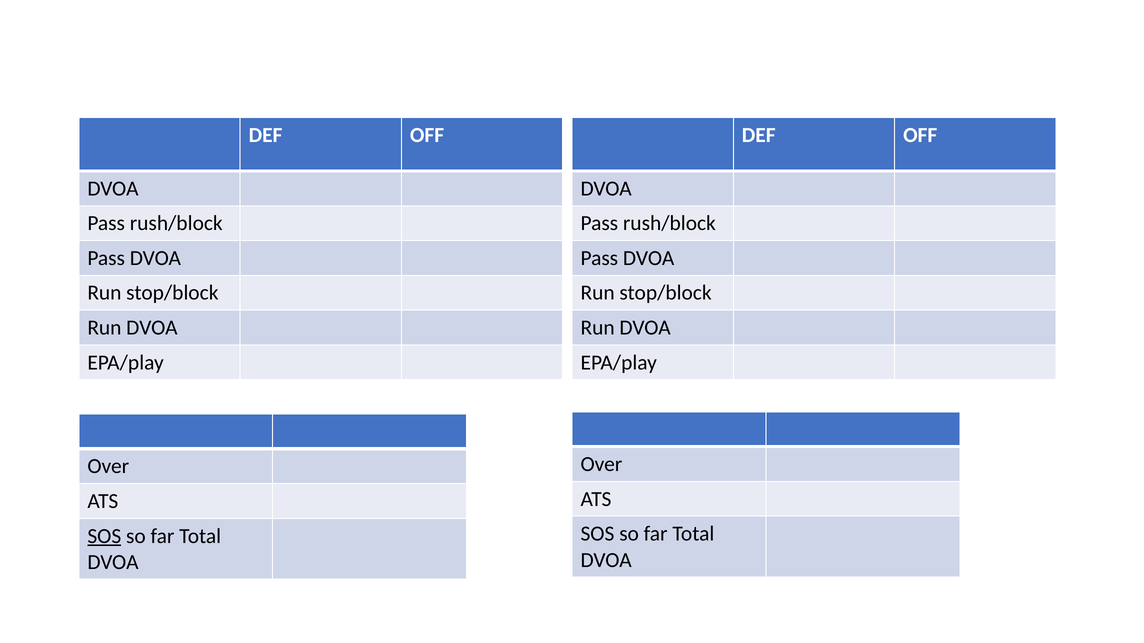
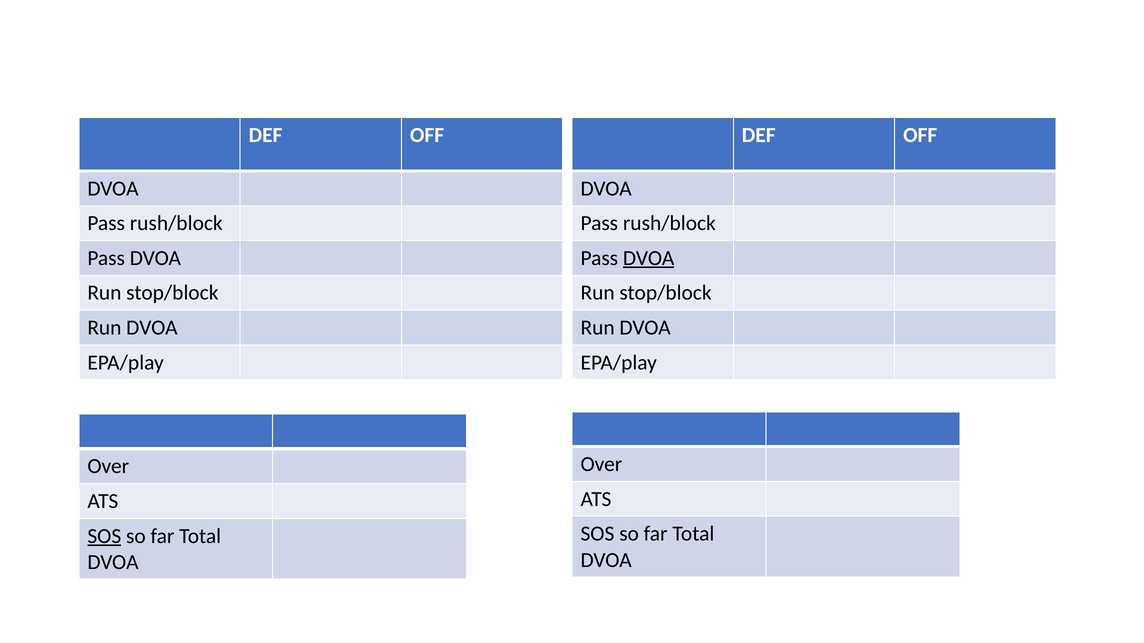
DVOA underline: none -> present (649, 258)
